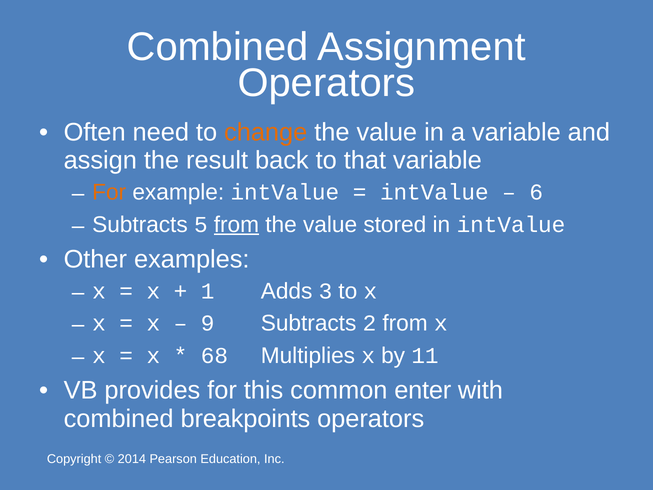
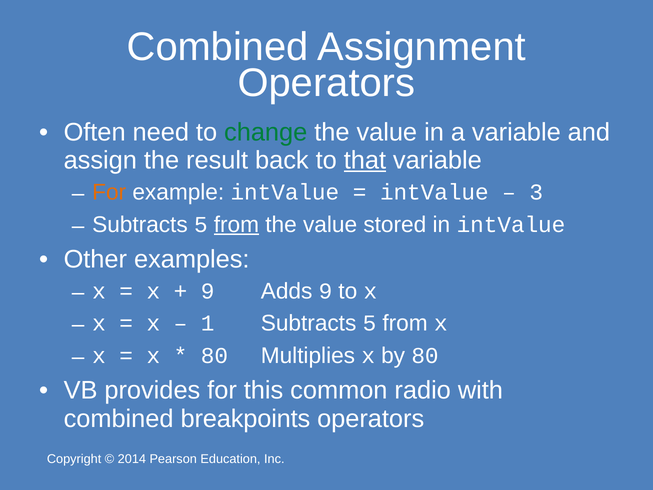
change colour: orange -> green (266, 132)
that underline: none -> present (365, 160)
6: 6 -> 3 (536, 192)
1: 1 -> 9 (208, 291)
Adds 3: 3 -> 9 (325, 291)
9: 9 -> 1 (208, 323)
2: 2 -> 5 (370, 323)
68: 68 -> 80 (214, 355)
by 11: 11 -> 80 (425, 355)
enter: enter -> radio (423, 390)
